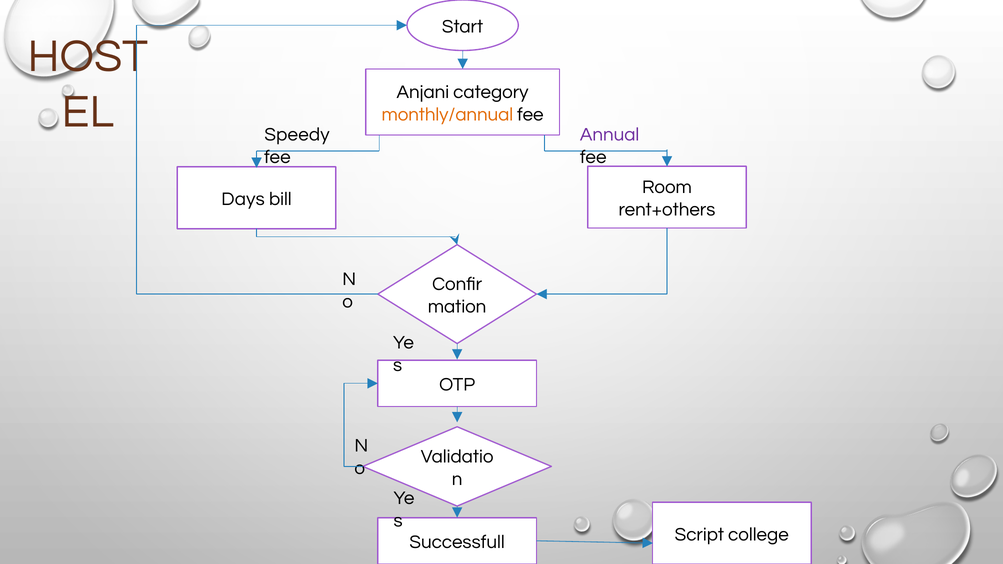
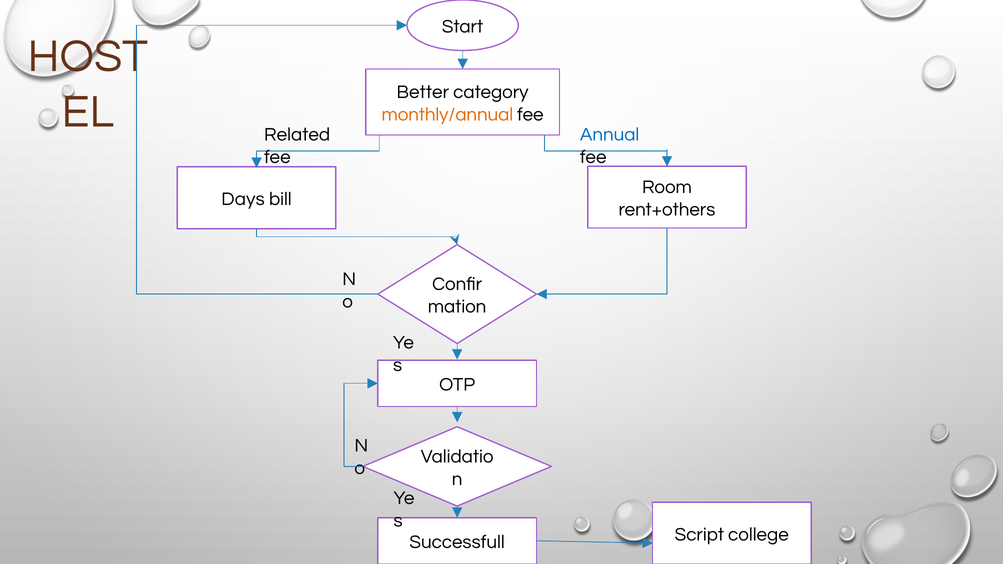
Anjani: Anjani -> Better (423, 92)
Annual colour: purple -> blue (610, 134)
Speedy: Speedy -> Related (297, 135)
